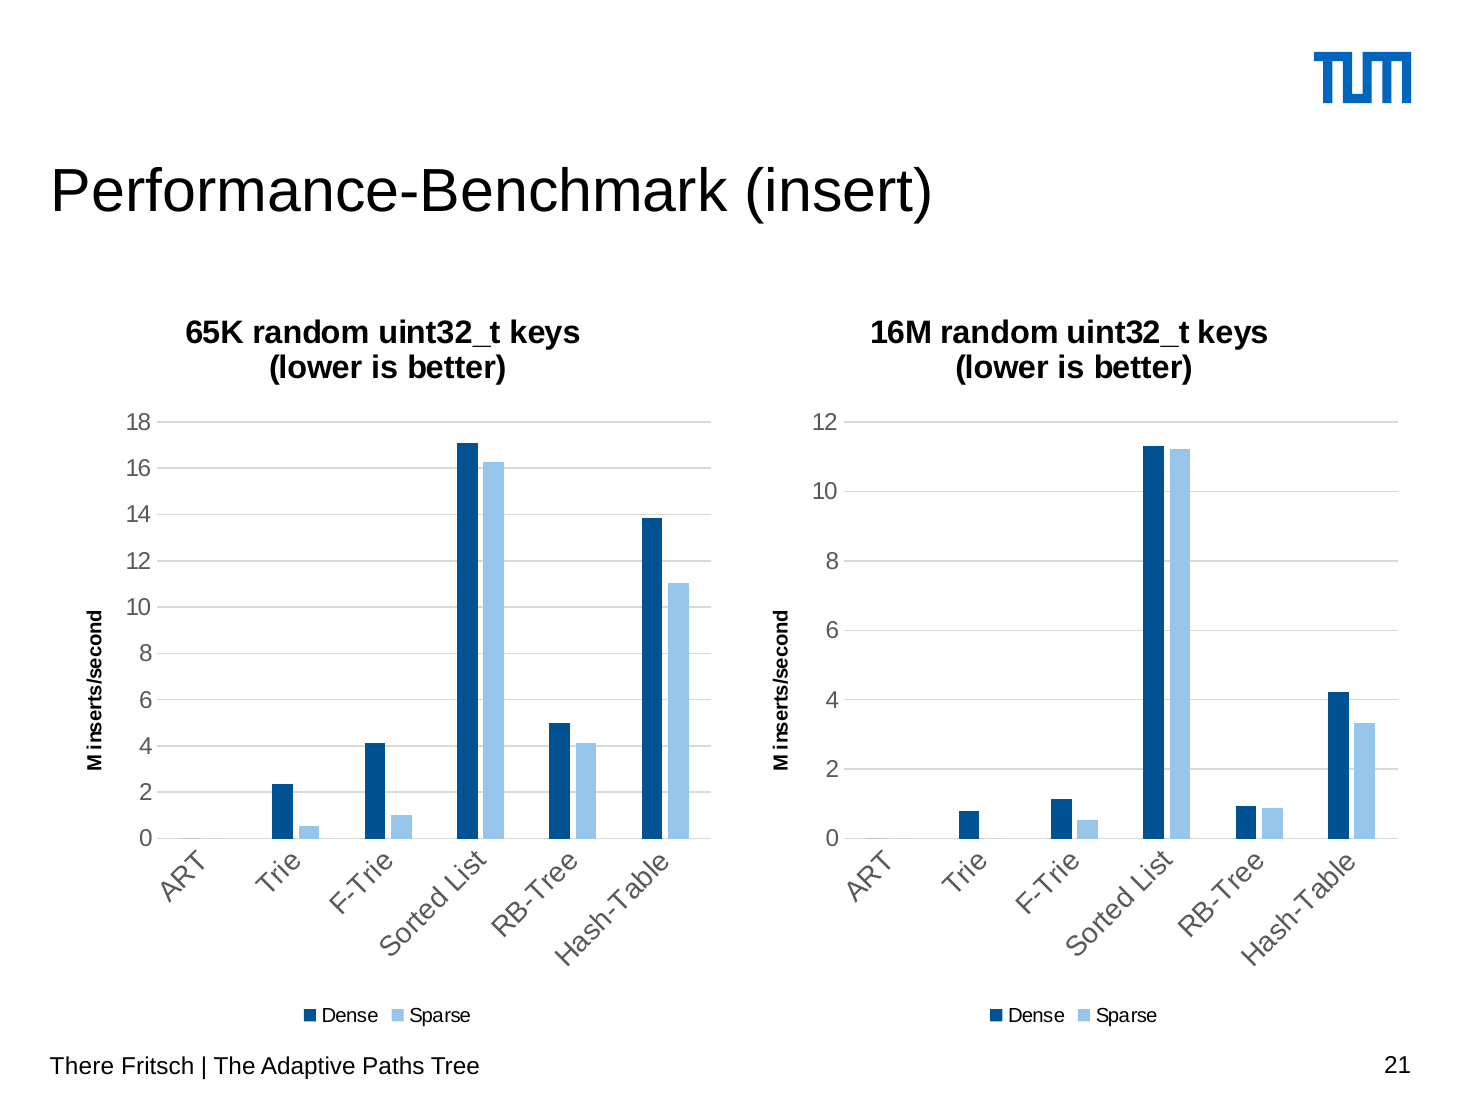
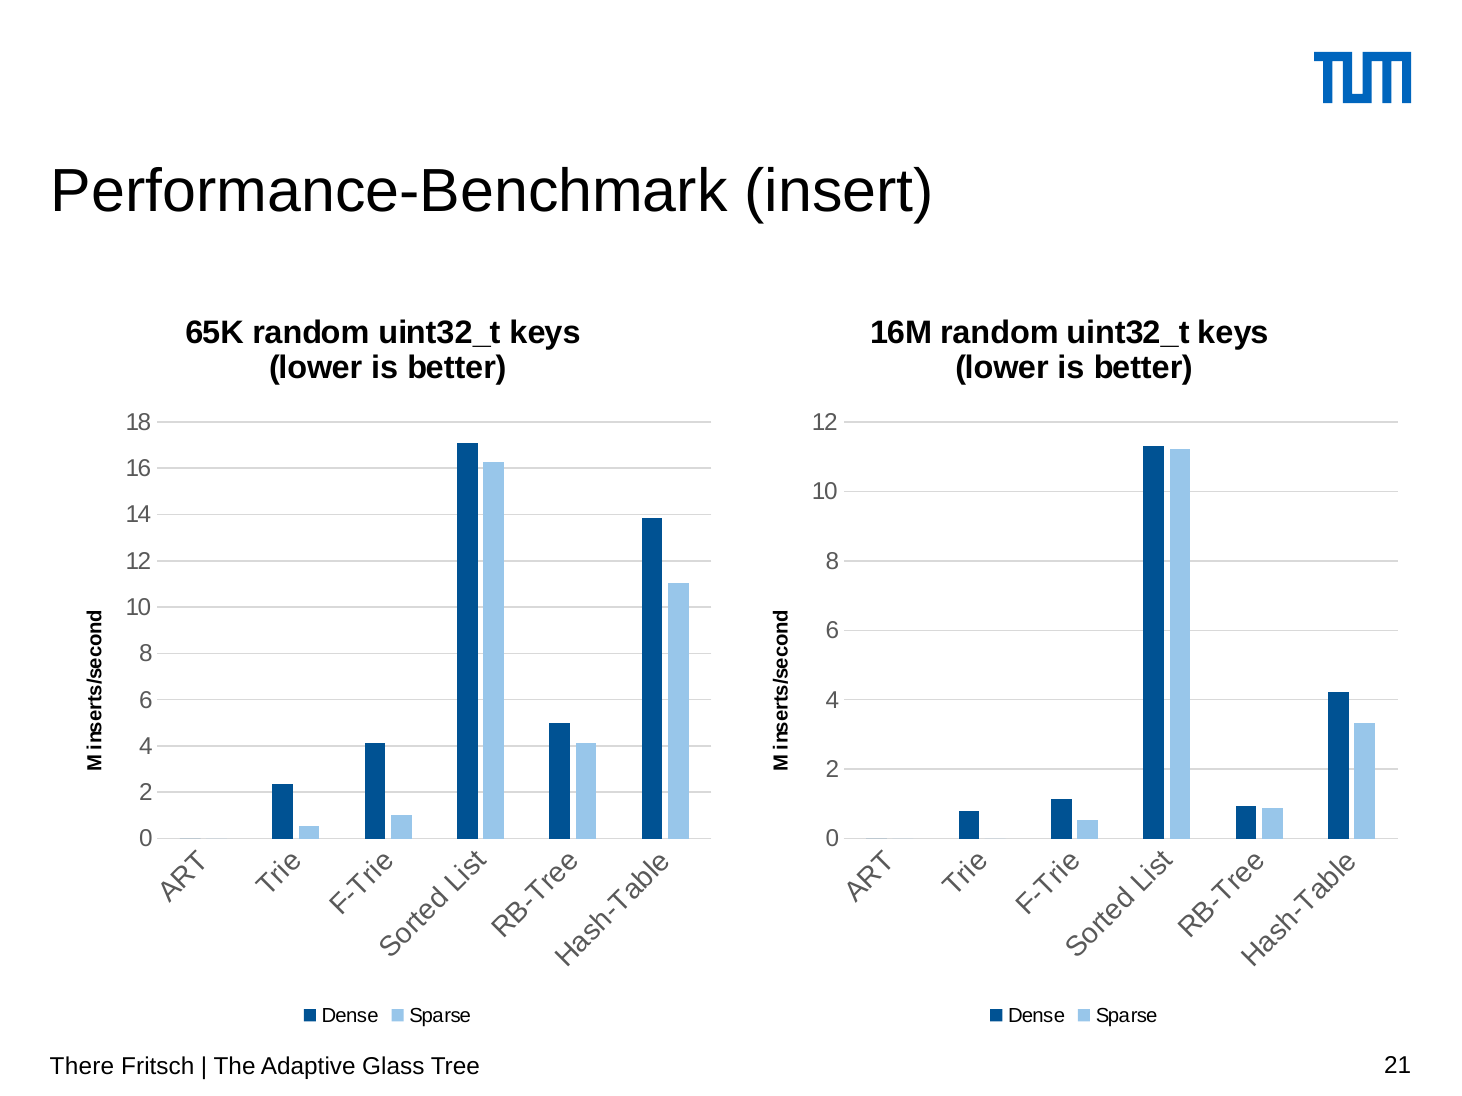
Paths: Paths -> Glass (393, 1067)
